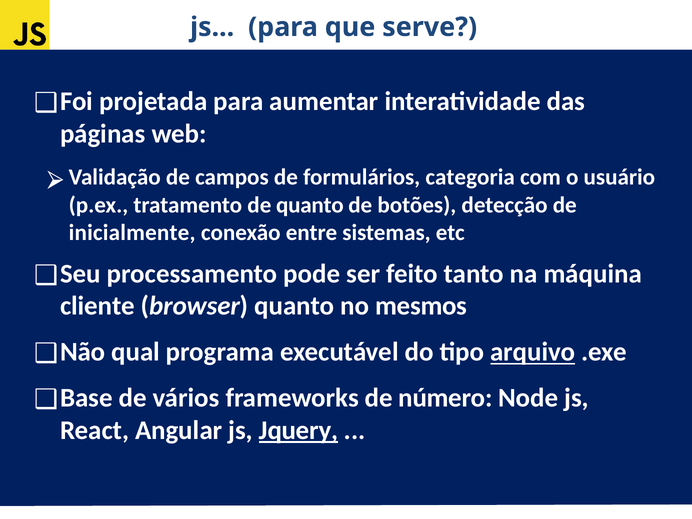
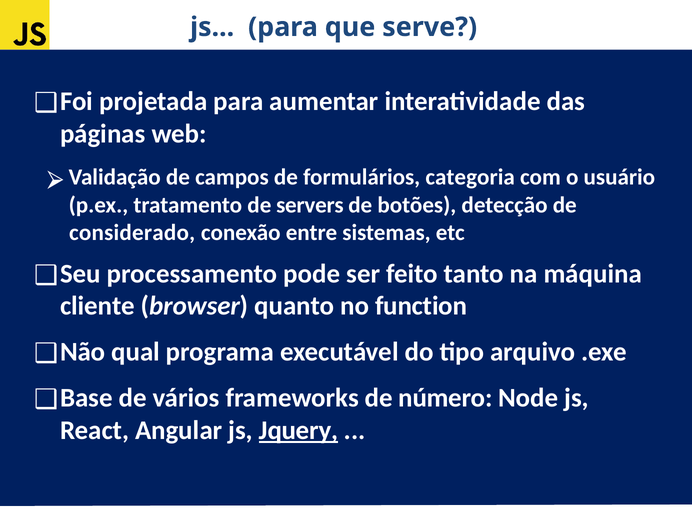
de quanto: quanto -> servers (310, 205)
inicialmente: inicialmente -> considerado (132, 233)
mesmos: mesmos -> function (421, 306)
arquivo underline: present -> none (533, 352)
